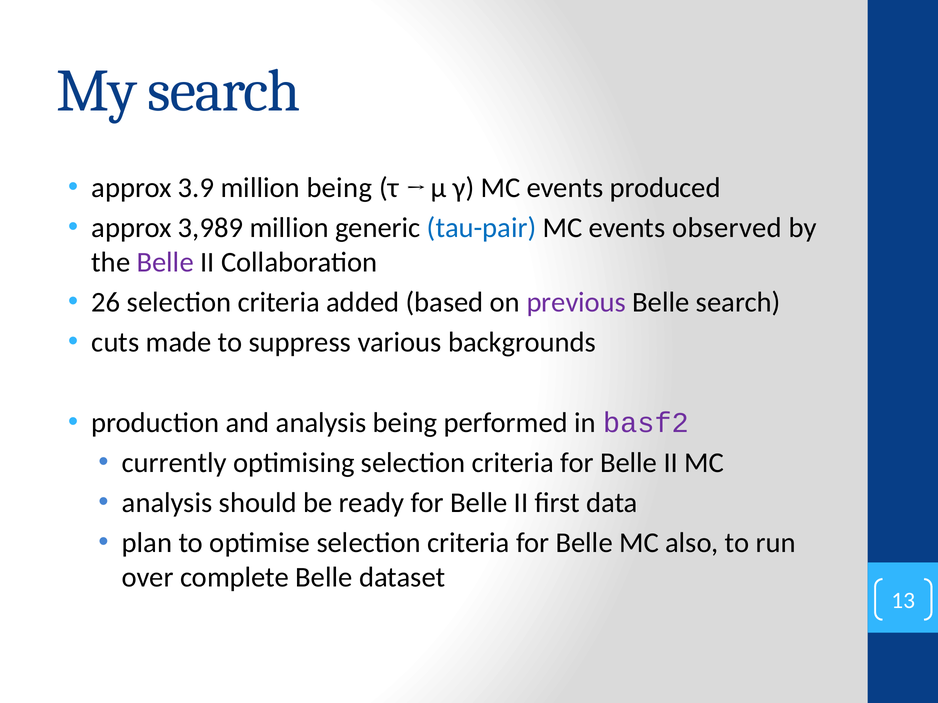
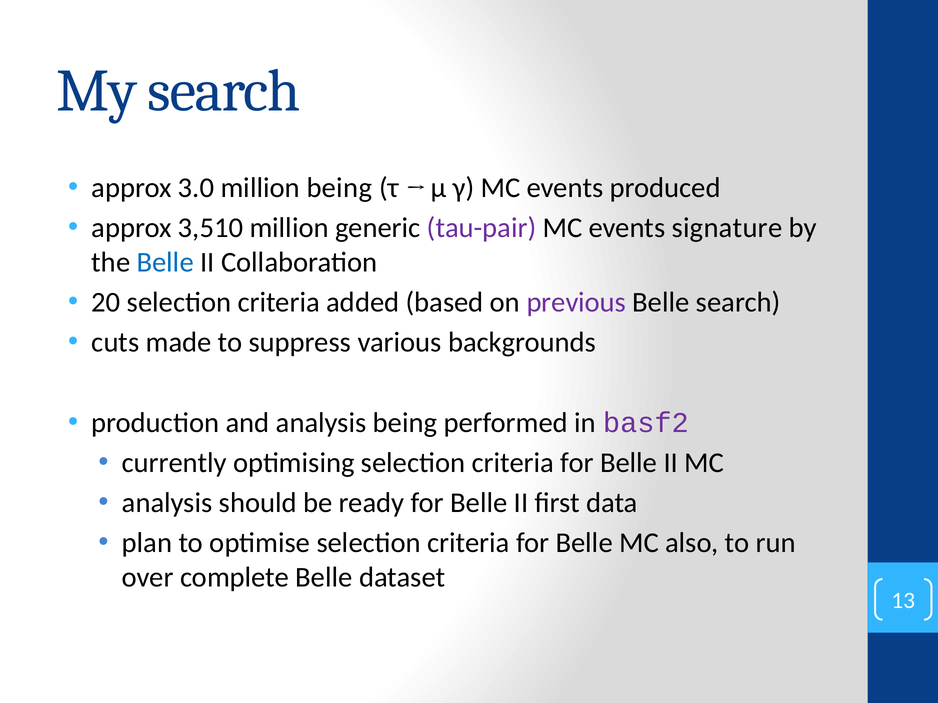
3.9: 3.9 -> 3.0 (196, 188)
3,989: 3,989 -> 3,510 (211, 228)
tau-pair colour: blue -> purple (482, 228)
observed: observed -> signature (727, 228)
Belle colour: purple -> blue (165, 263)
26: 26 -> 20 (106, 303)
